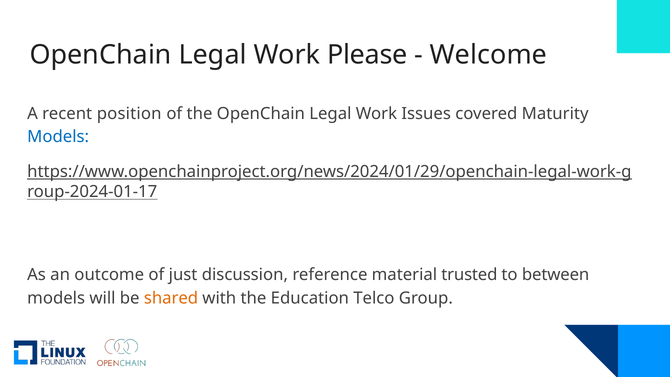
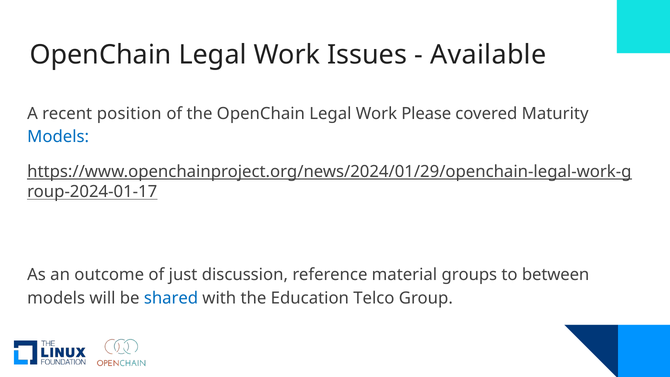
Please: Please -> Issues (367, 55)
Welcome: Welcome -> Available (488, 55)
Issues: Issues -> Please (426, 114)
trusted: trusted -> groups (469, 275)
shared colour: orange -> blue (171, 298)
